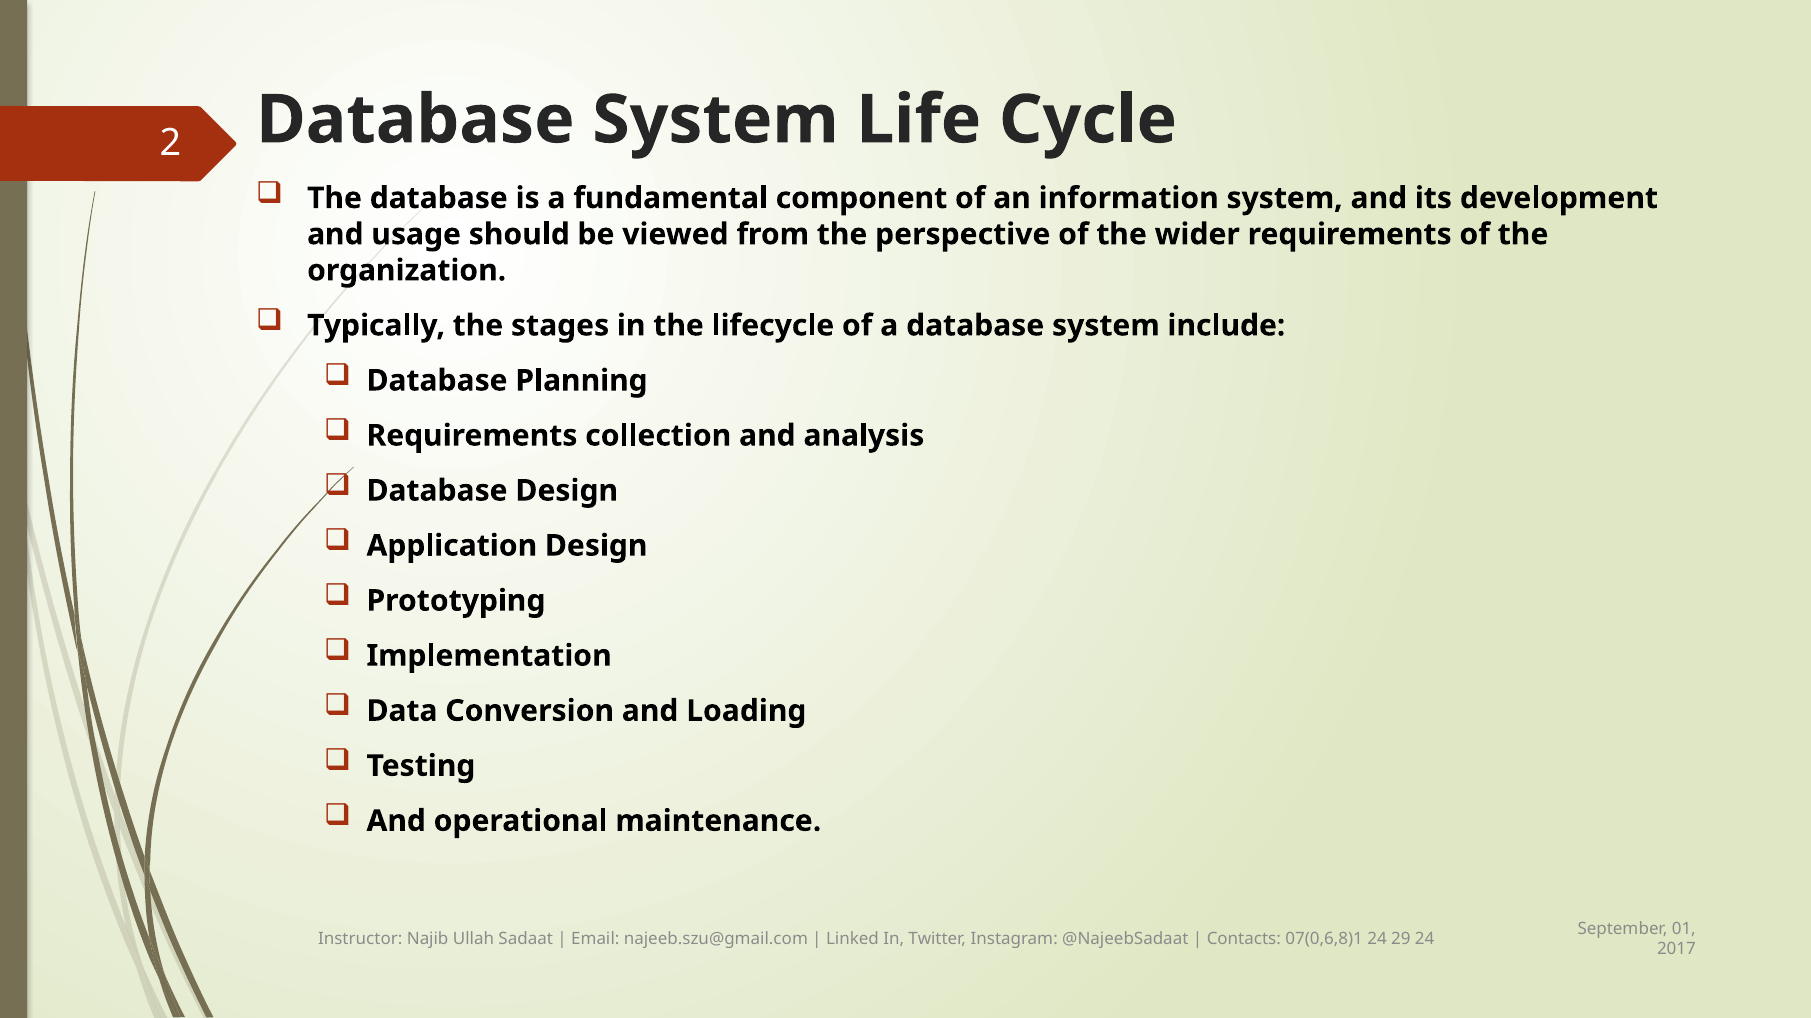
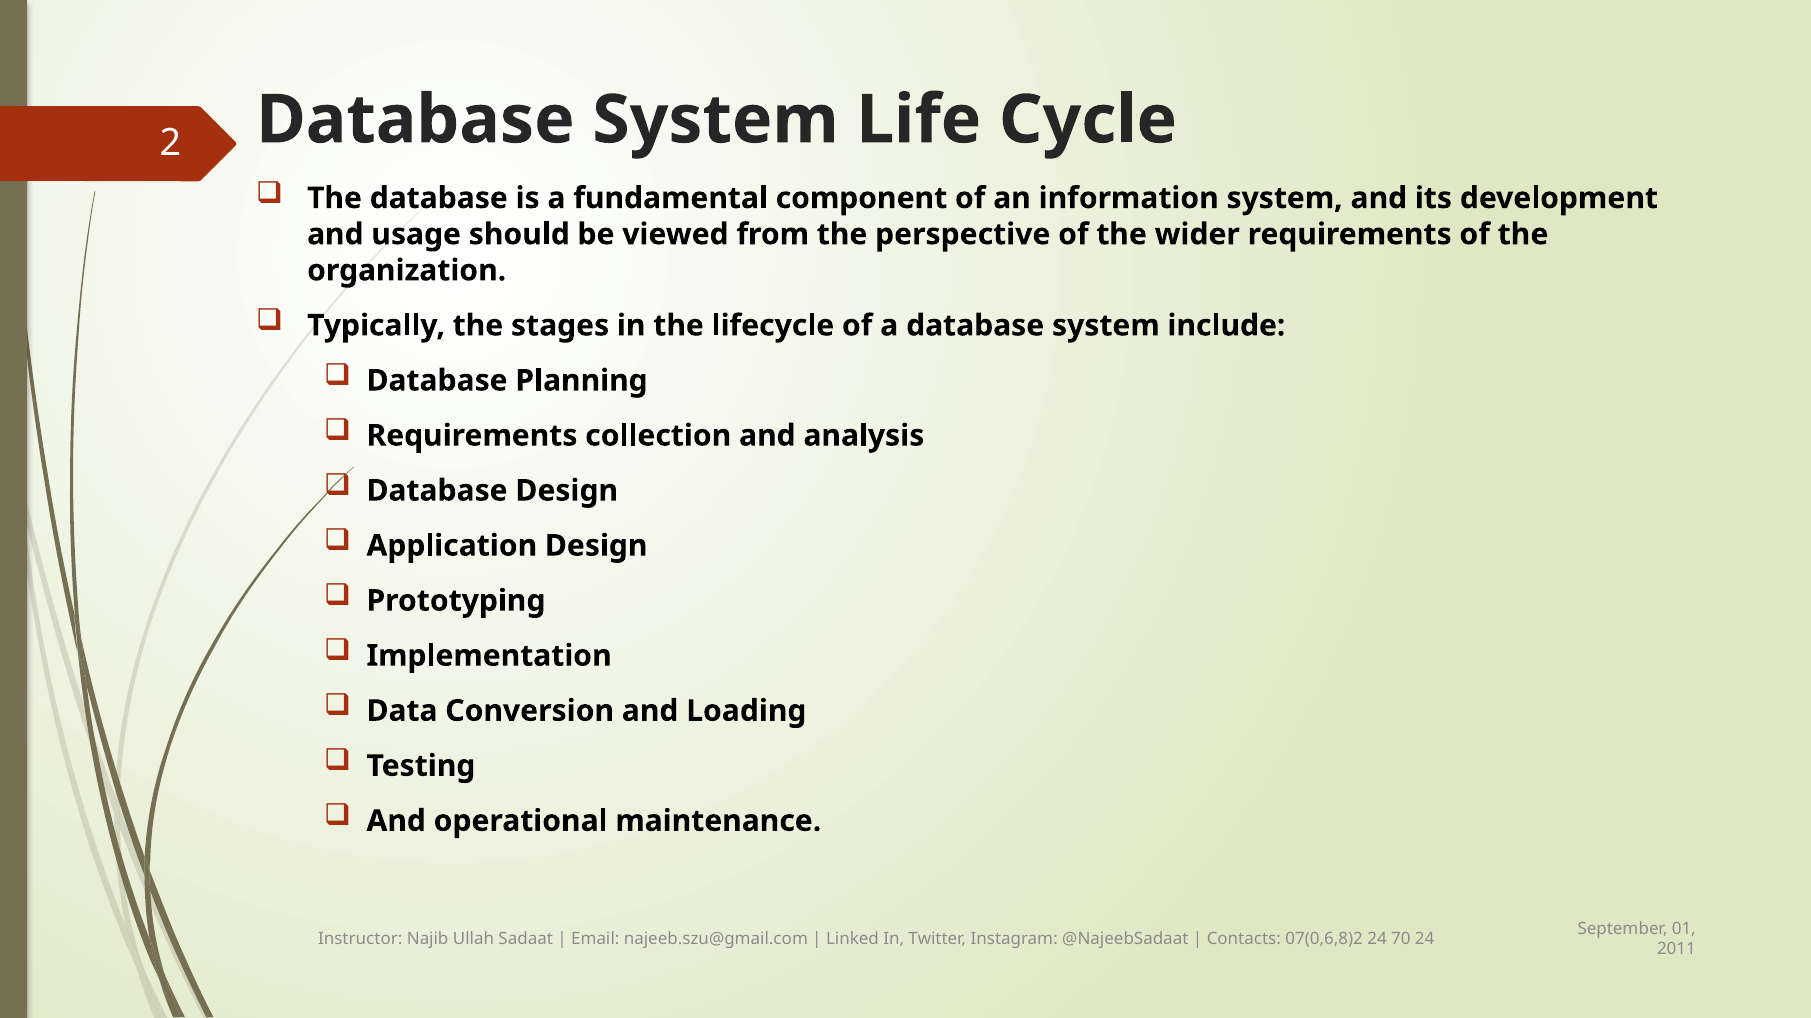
07(0,6,8)1: 07(0,6,8)1 -> 07(0,6,8)2 (1324, 940)
29: 29 -> 70 (1401, 940)
2017: 2017 -> 2011 (1676, 949)
